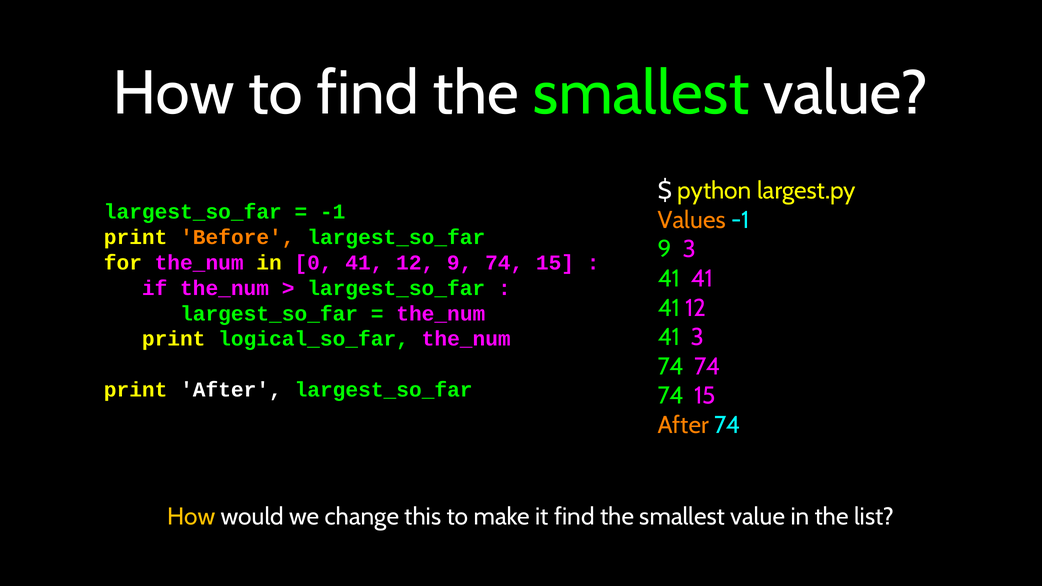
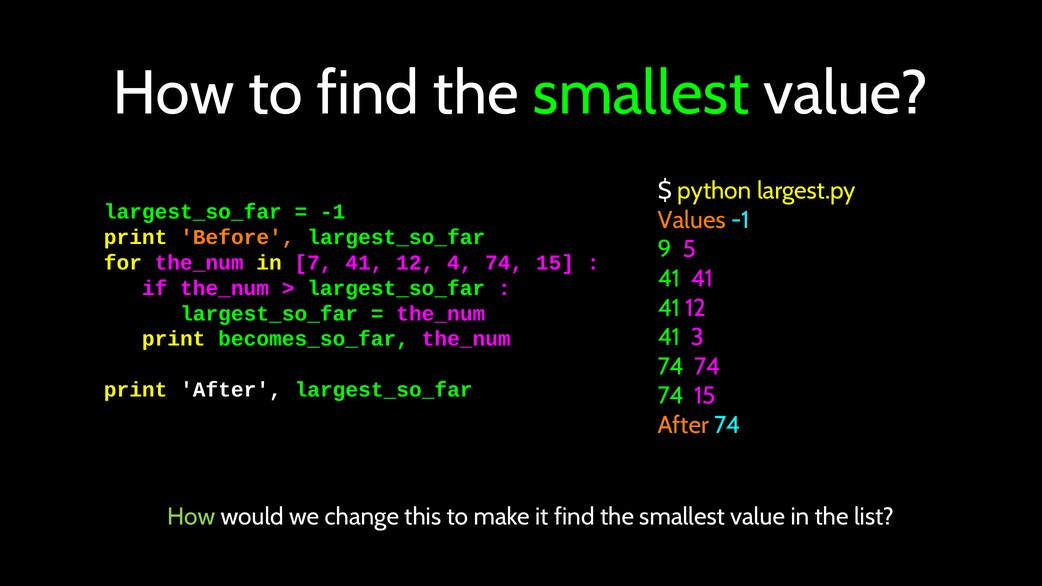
9 3: 3 -> 5 (689, 249)
0: 0 -> 7 (313, 263)
12 9: 9 -> 4 (460, 263)
logical_so_far: logical_so_far -> becomes_so_far (314, 339)
How colour: yellow -> light green (191, 517)
